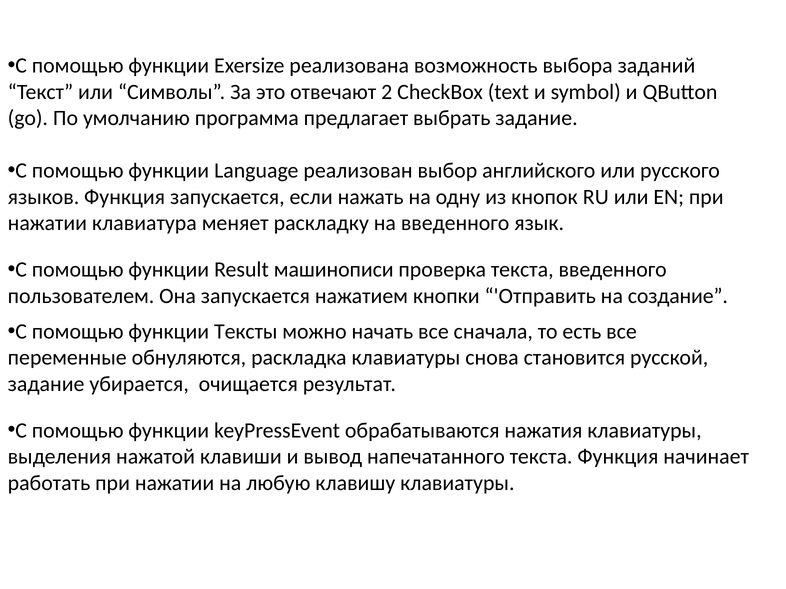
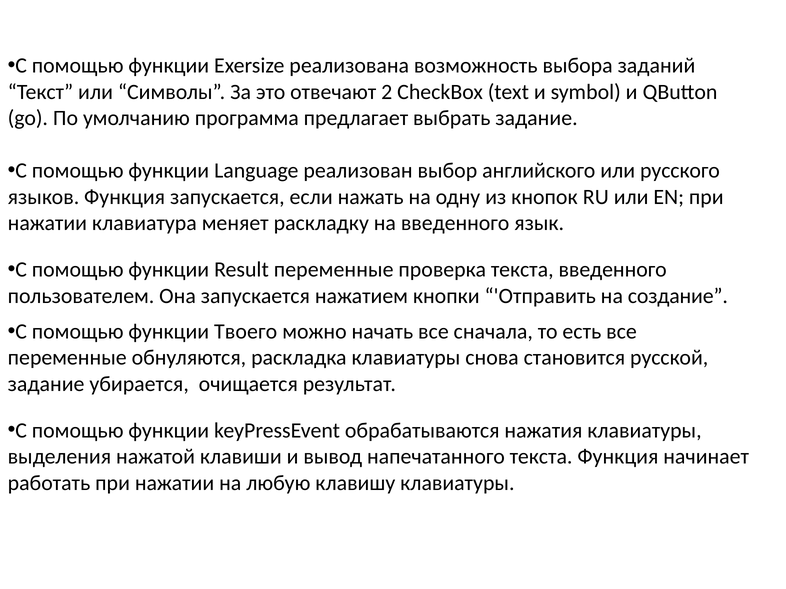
Result машинописи: машинописи -> переменные (334, 270)
Тексты: Тексты -> Твоего (246, 332)
